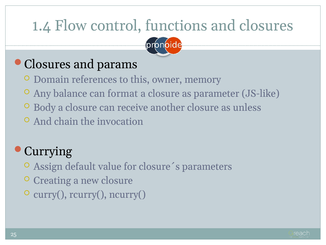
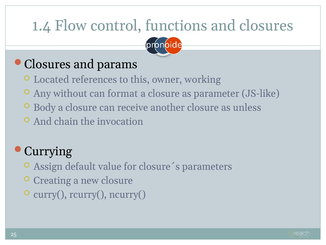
Domain: Domain -> Located (51, 79)
memory: memory -> working (203, 79)
balance: balance -> without (70, 93)
